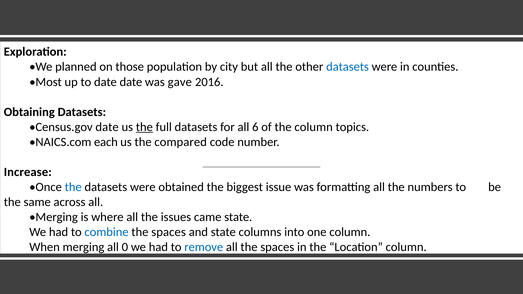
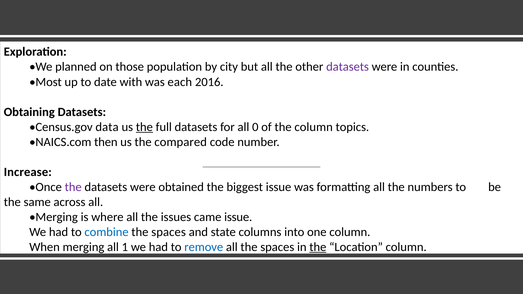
datasets colour: blue -> purple (348, 67)
date date: date -> with (131, 82)
gave: gave -> each (180, 82)
Census.gov date: date -> data (107, 127)
6: 6 -> 0 (255, 127)
each: each -> then (106, 142)
the colour: blue -> purple (73, 187)
came state: state -> issue (238, 217)
0: 0 -> 1 (125, 247)
the underline: none -> present (318, 247)
